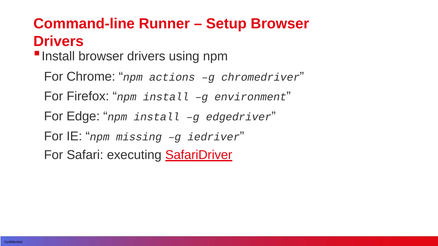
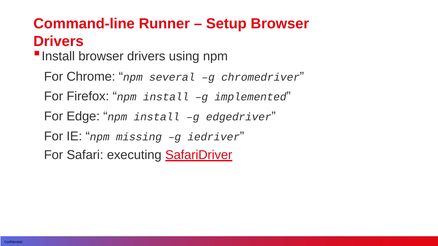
actions: actions -> several (172, 77)
environment: environment -> implemented (250, 97)
